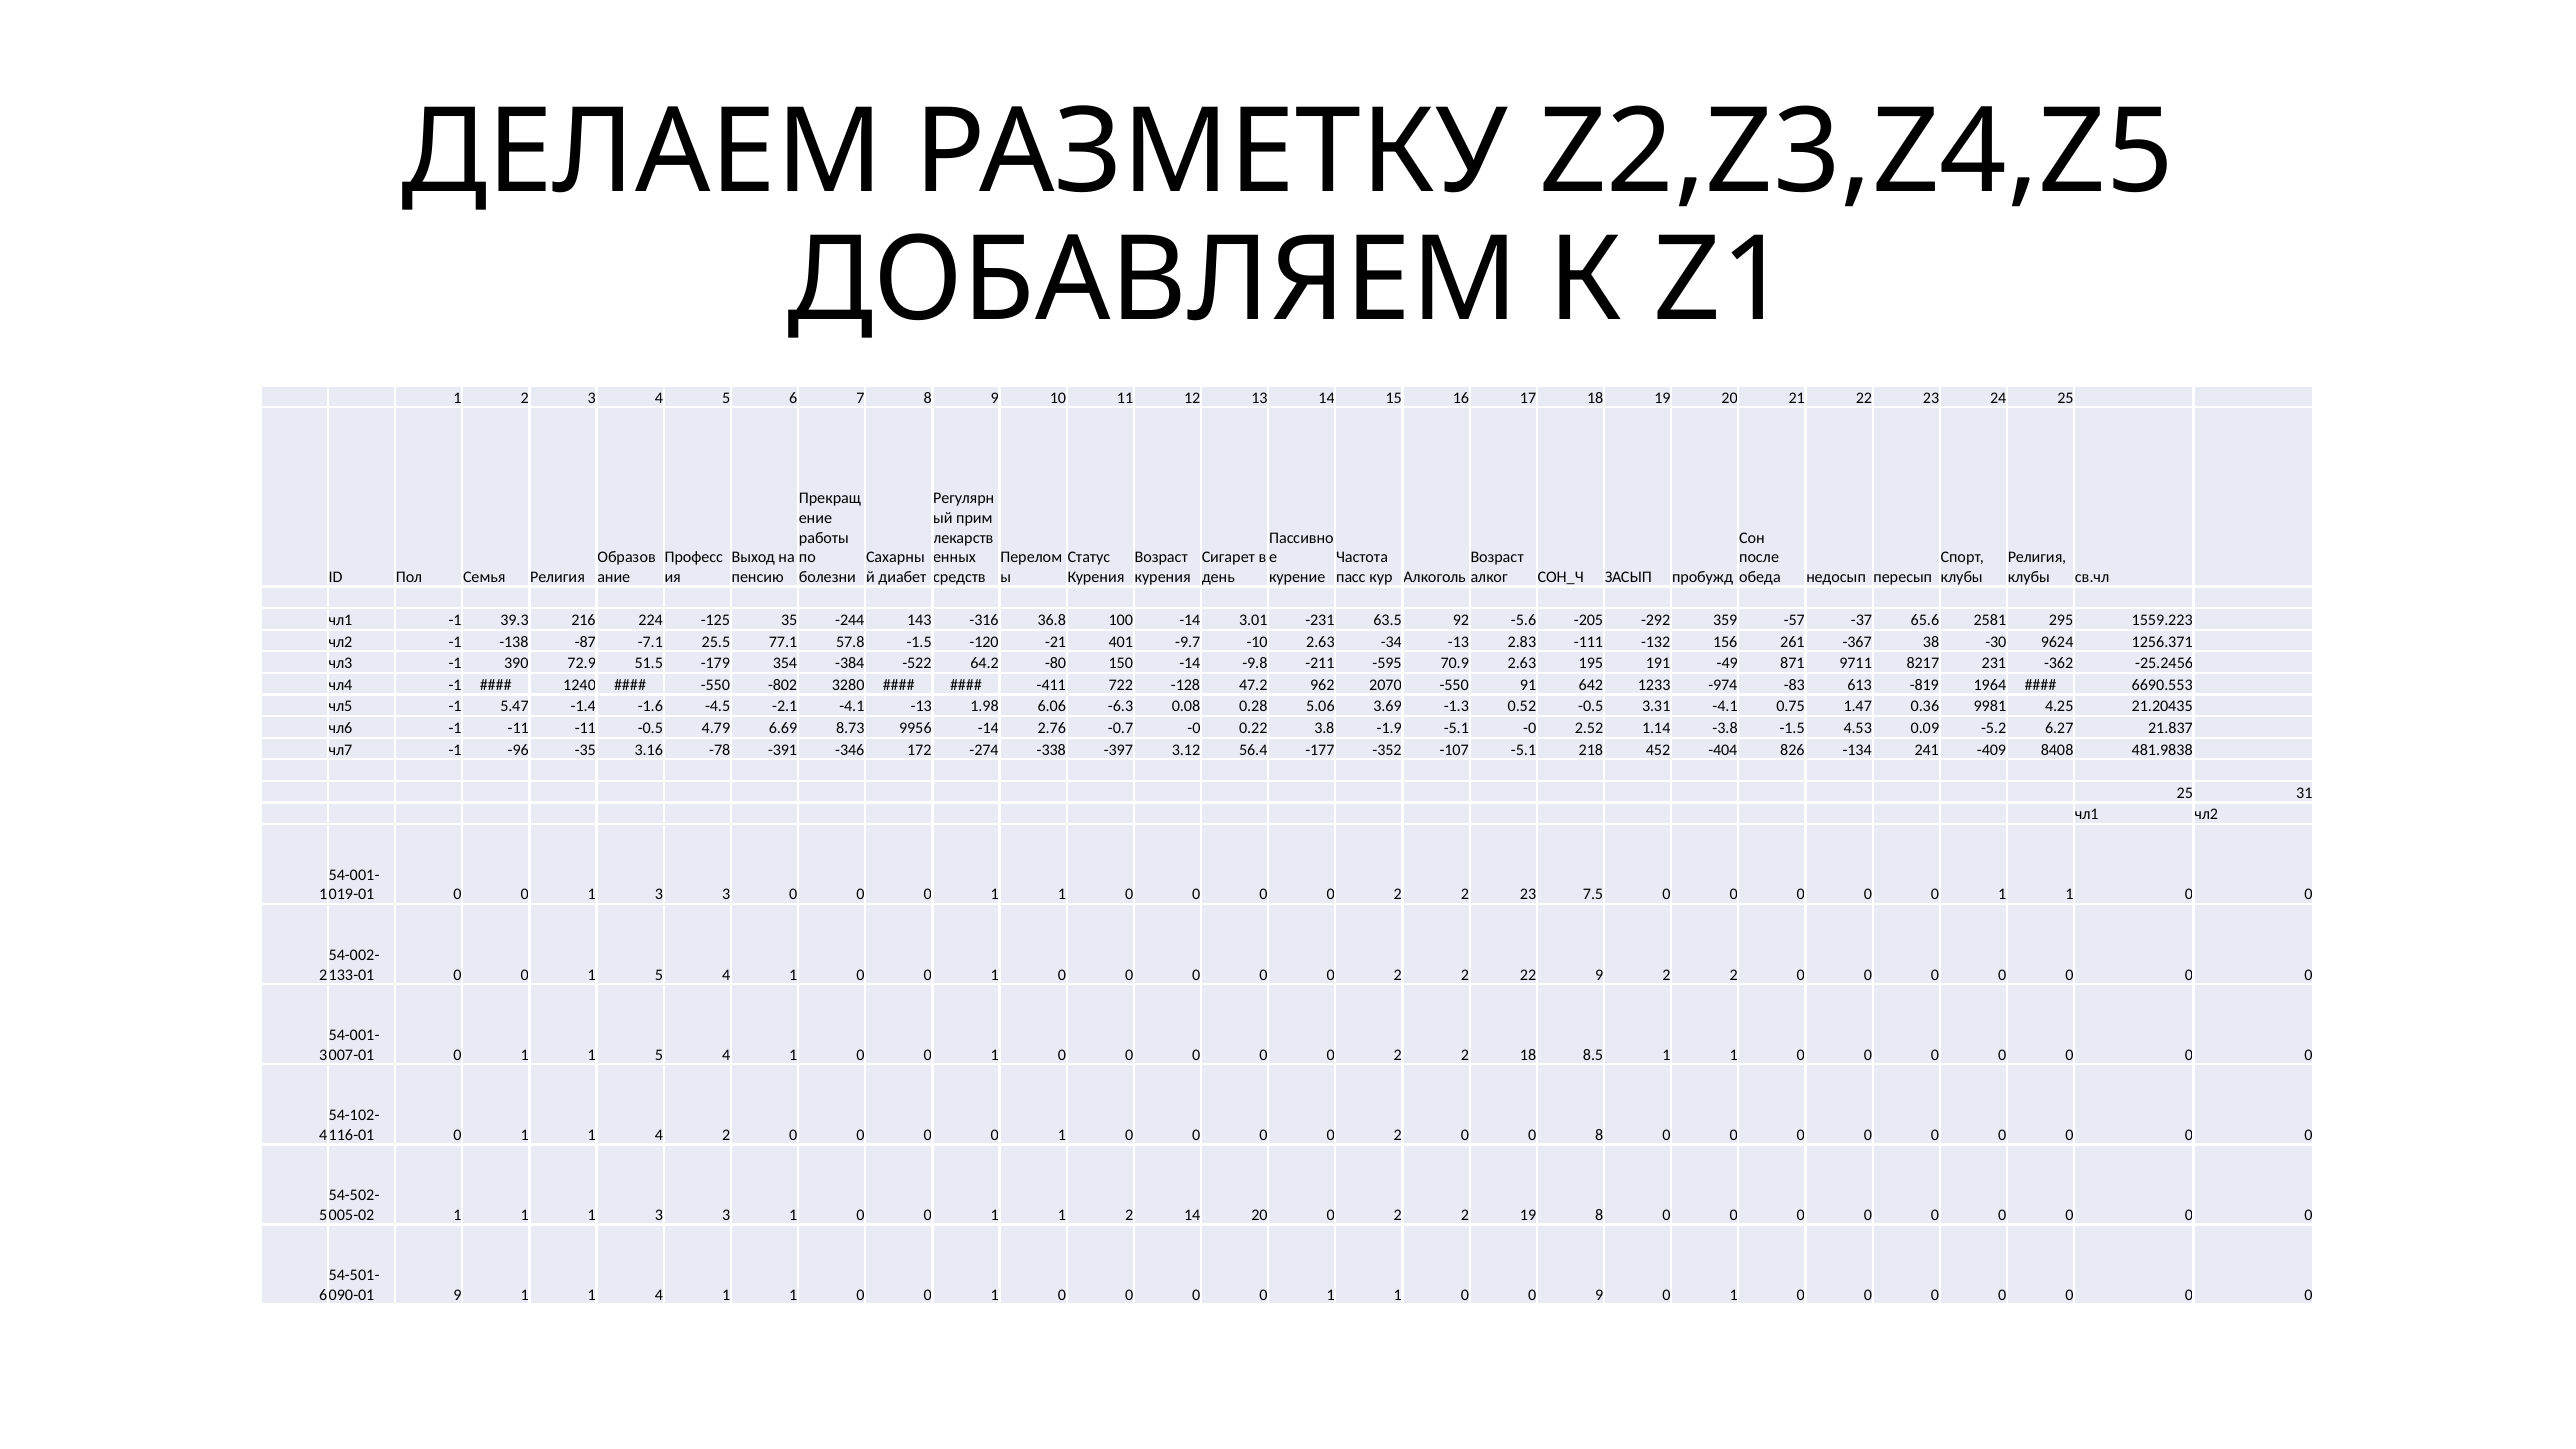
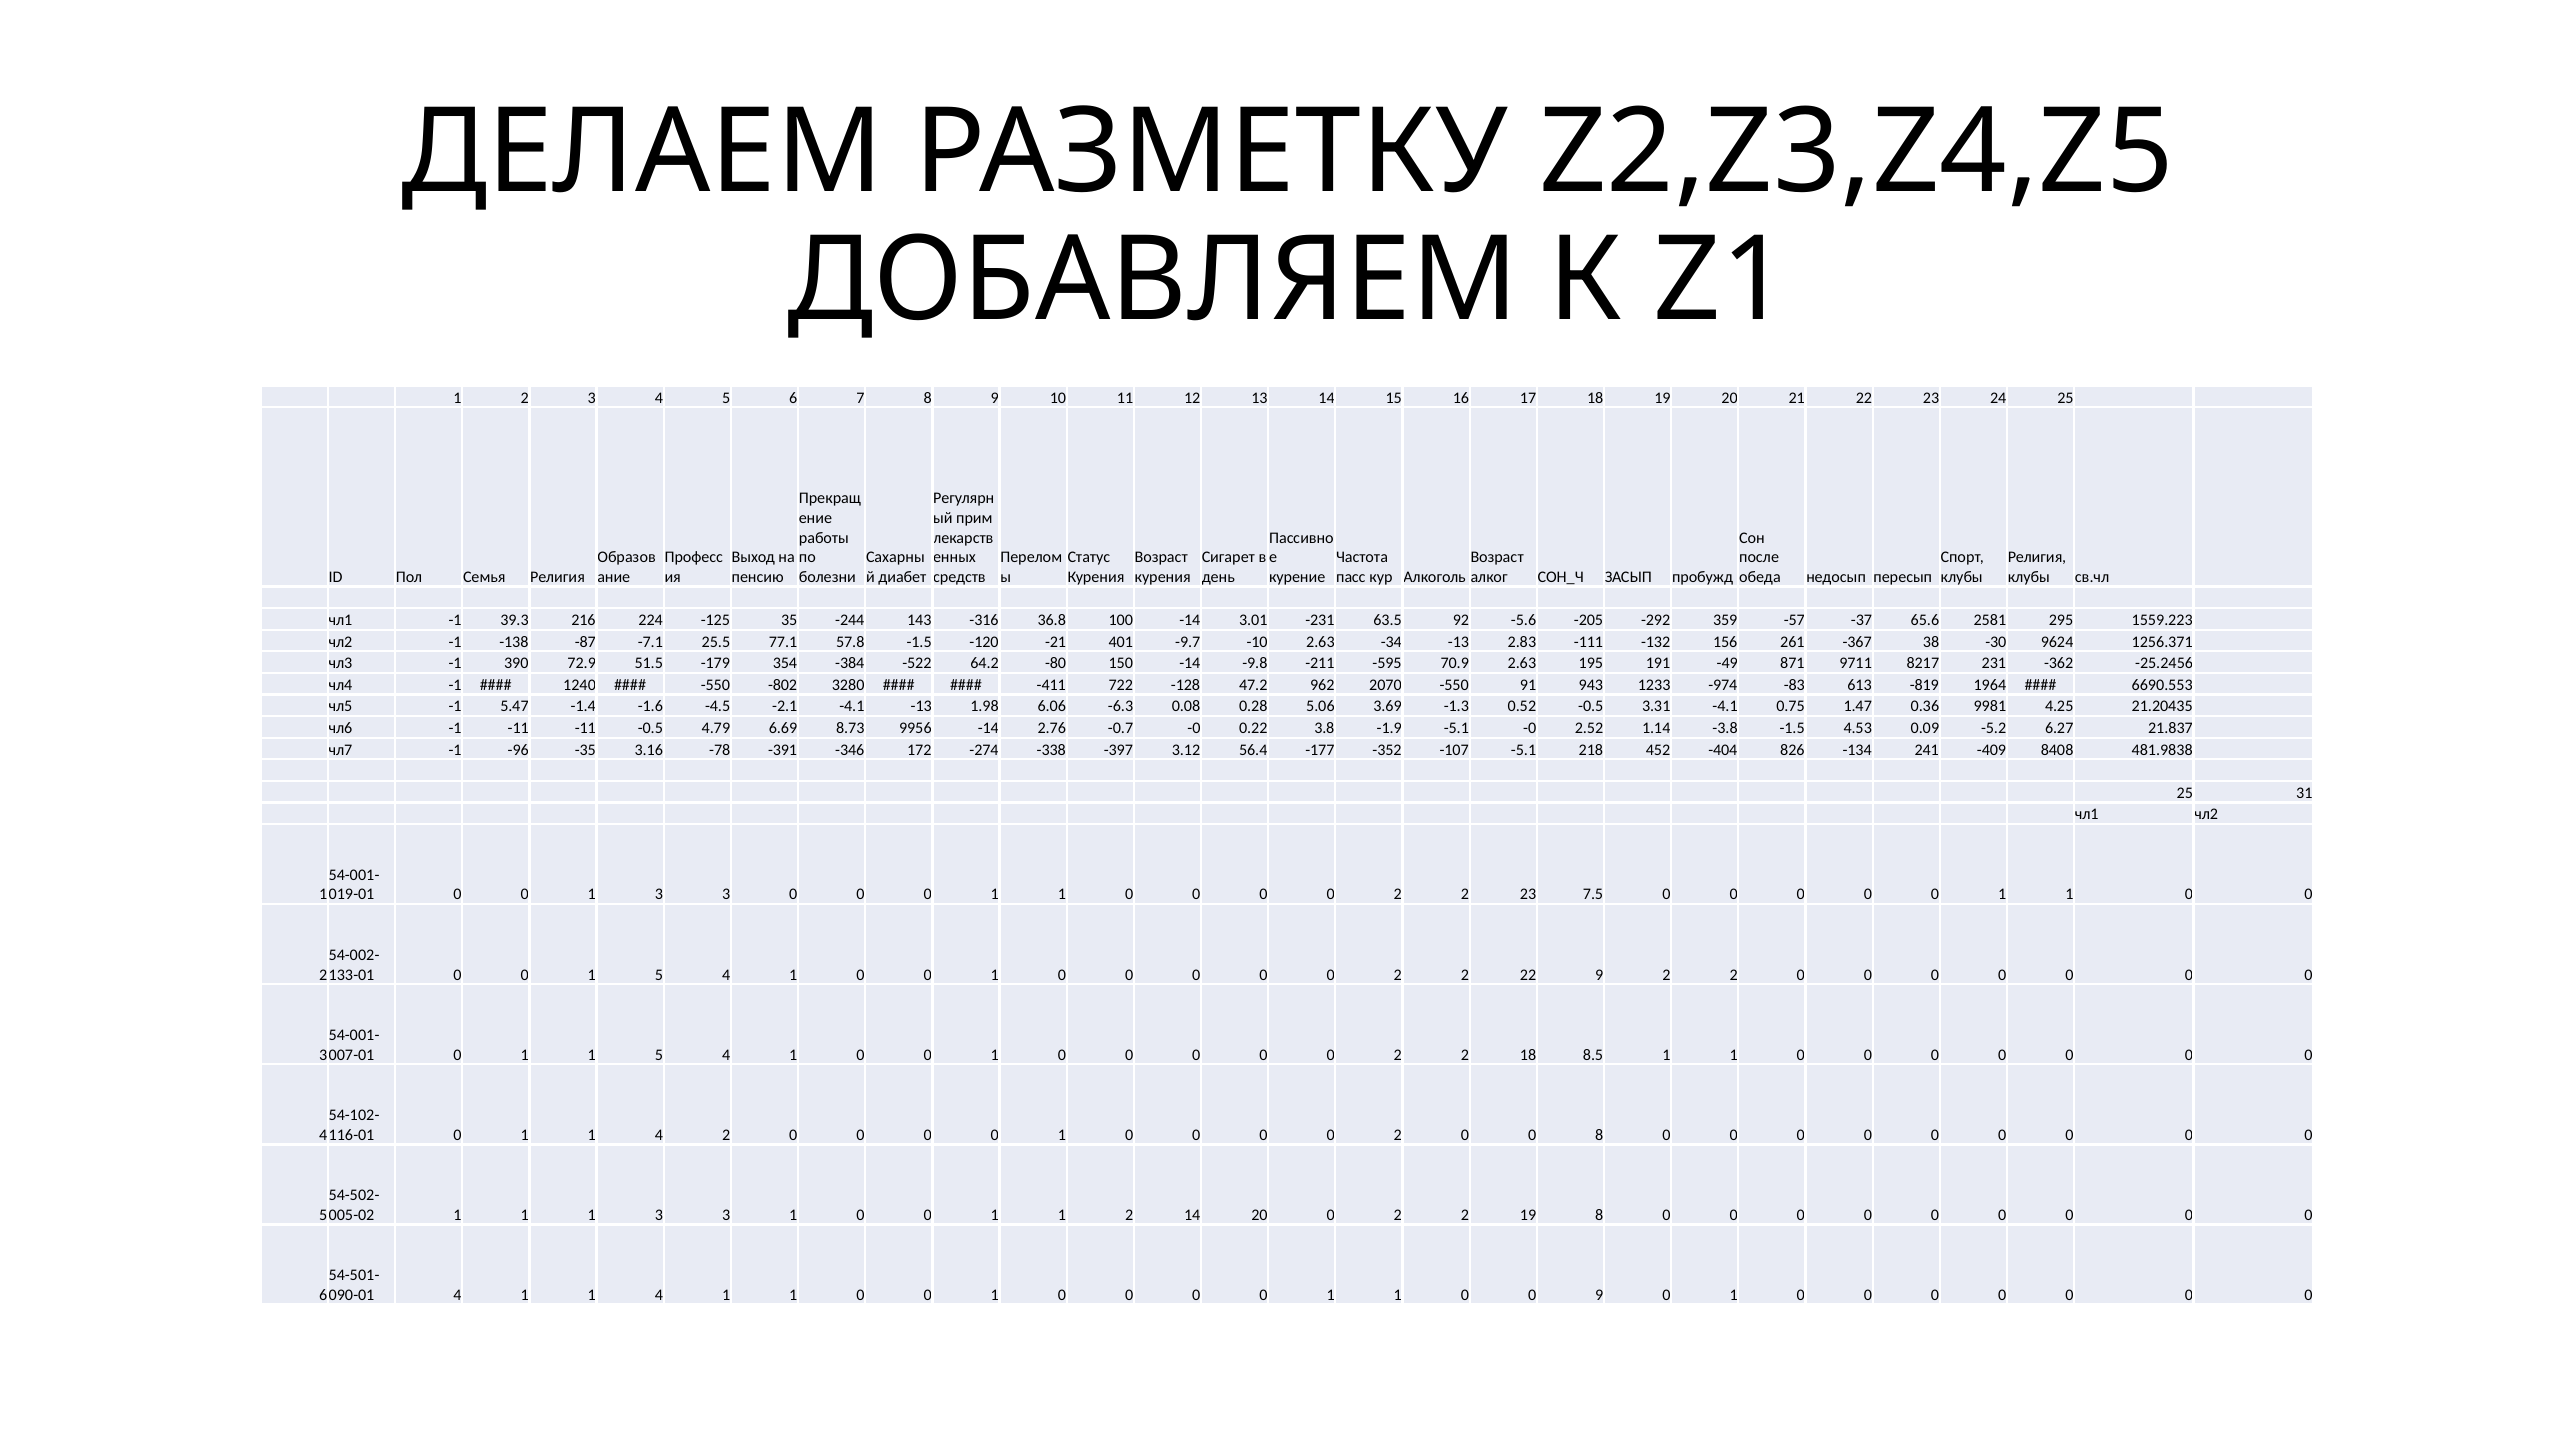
642: 642 -> 943 (1591, 685)
9: 9 -> 4 (457, 1295)
